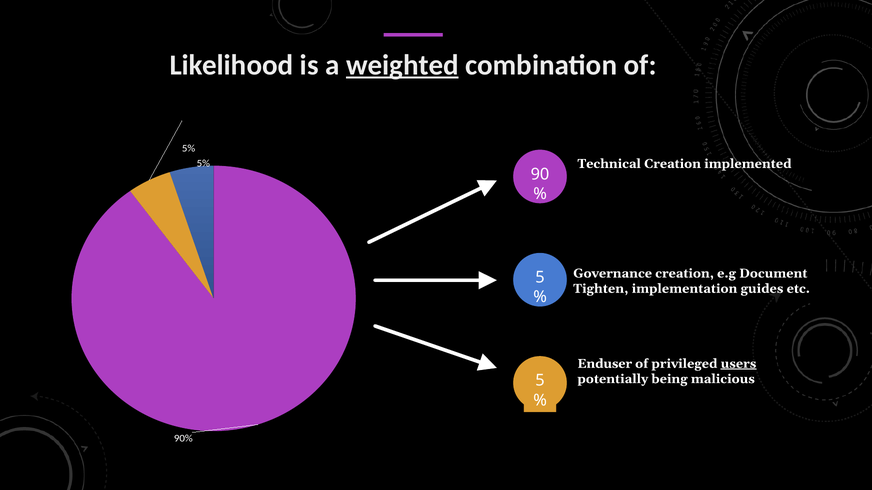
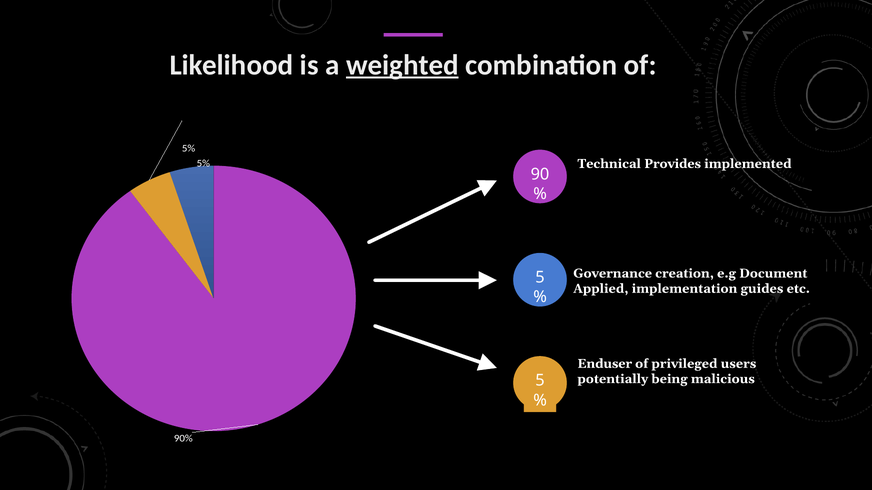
Technical Creation: Creation -> Provides (673, 164)
Tighten: Tighten -> Applied (601, 289)
users underline: present -> none (738, 364)
